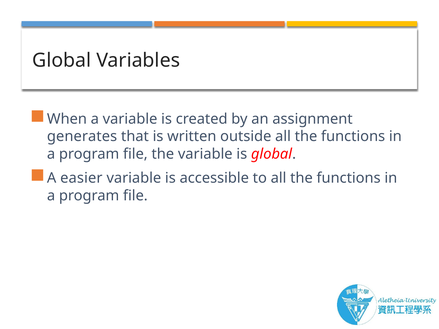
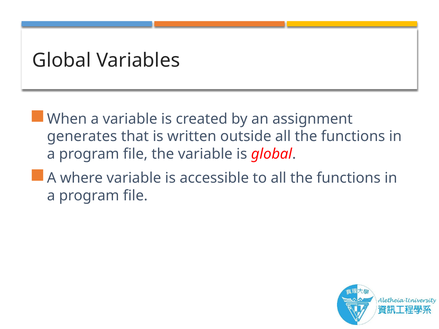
easier: easier -> where (81, 178)
